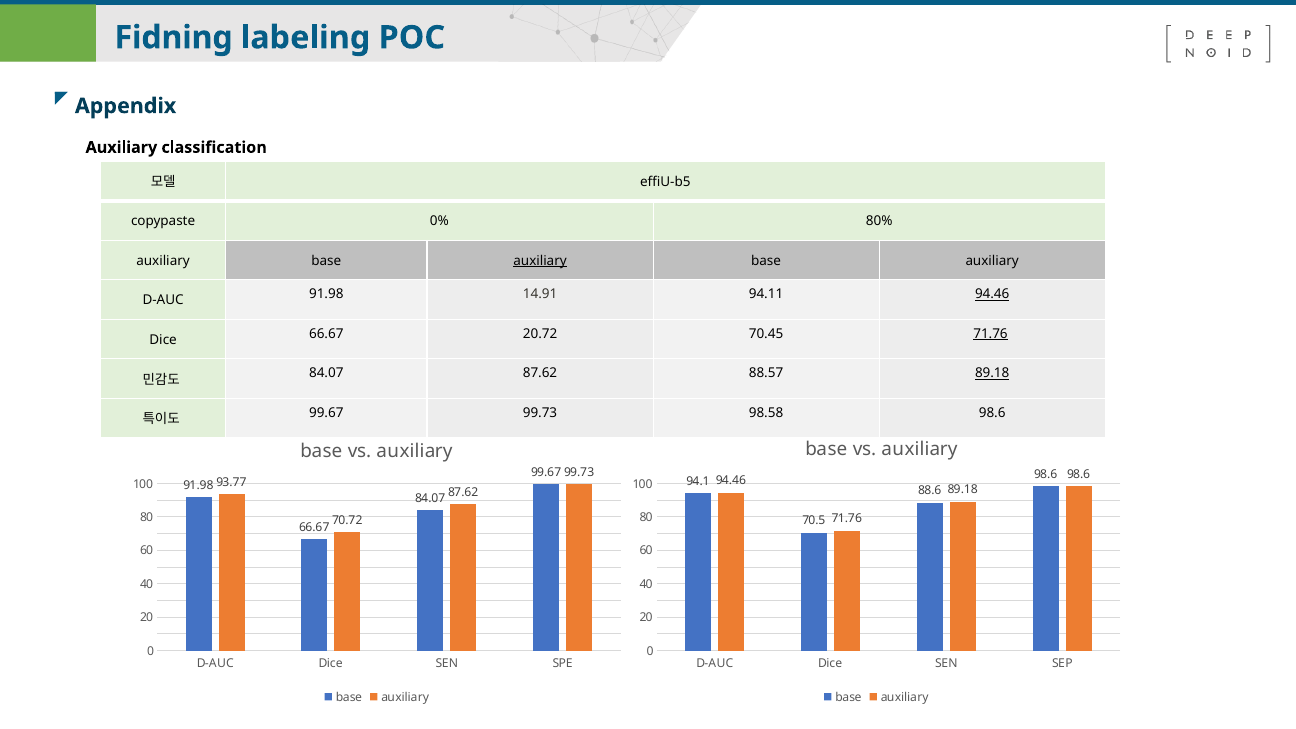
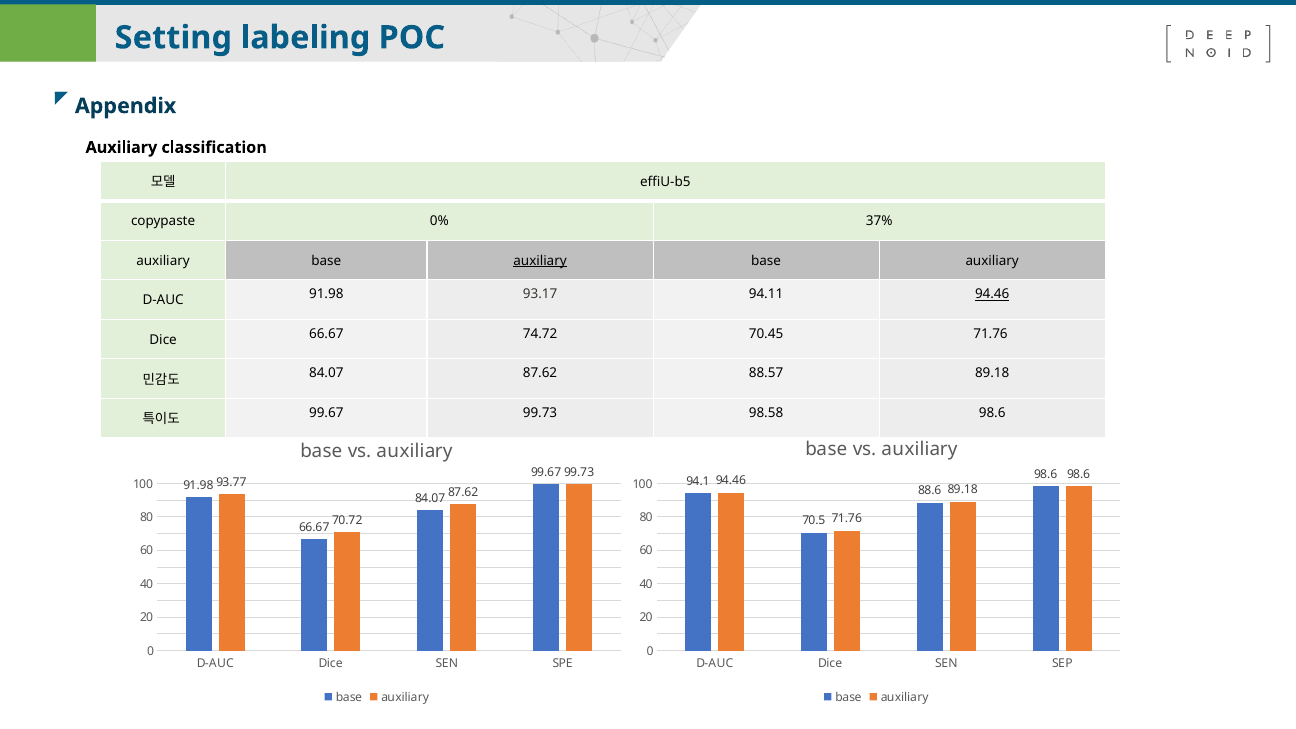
Fidning: Fidning -> Setting (173, 38)
80%: 80% -> 37% (879, 221)
14.91: 14.91 -> 93.17 (540, 295)
20.72: 20.72 -> 74.72 (540, 334)
71.76 underline: present -> none (990, 334)
89.18 underline: present -> none (992, 374)
